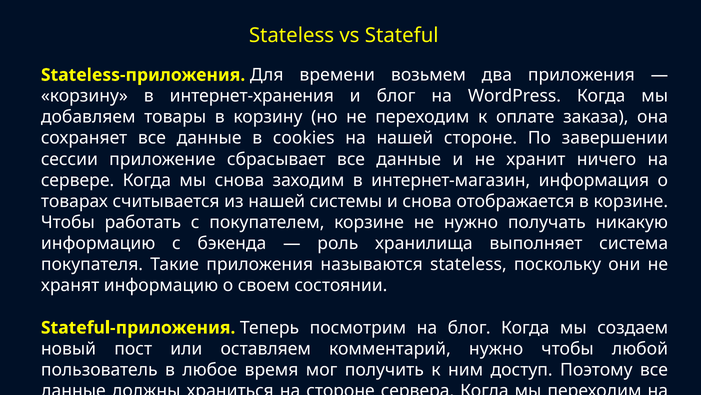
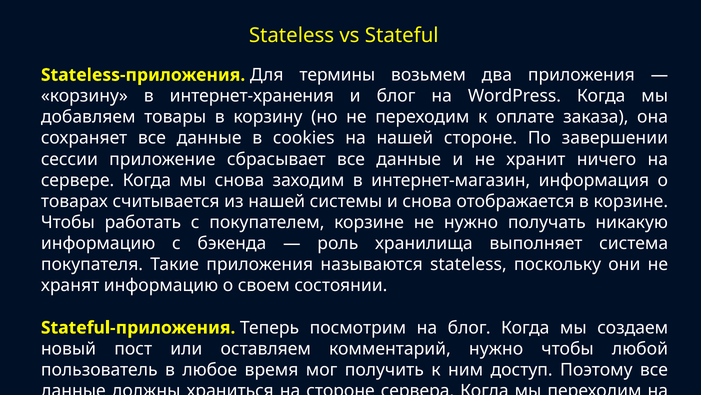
времени: времени -> термины (337, 75)
